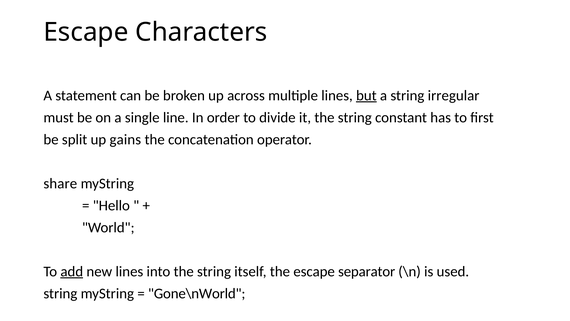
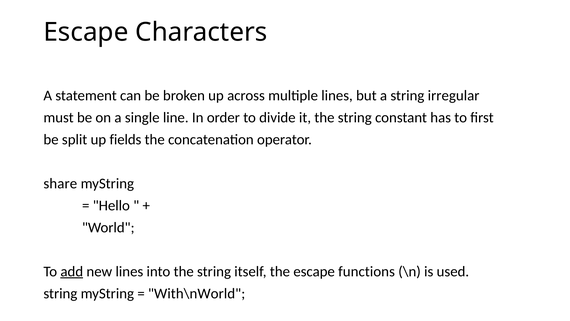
but underline: present -> none (366, 95)
gains: gains -> fields (125, 139)
separator: separator -> functions (367, 271)
Gone\nWorld: Gone\nWorld -> With\nWorld (197, 293)
